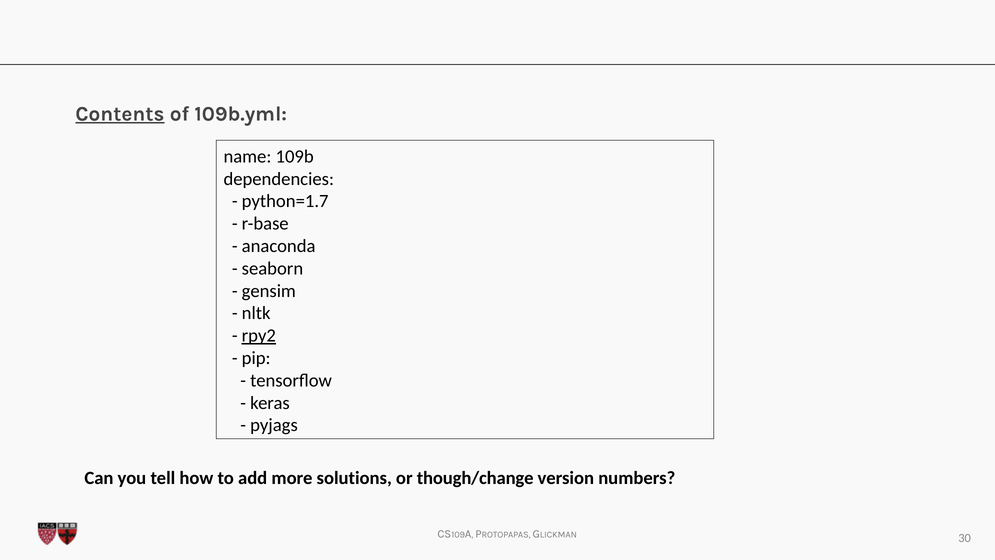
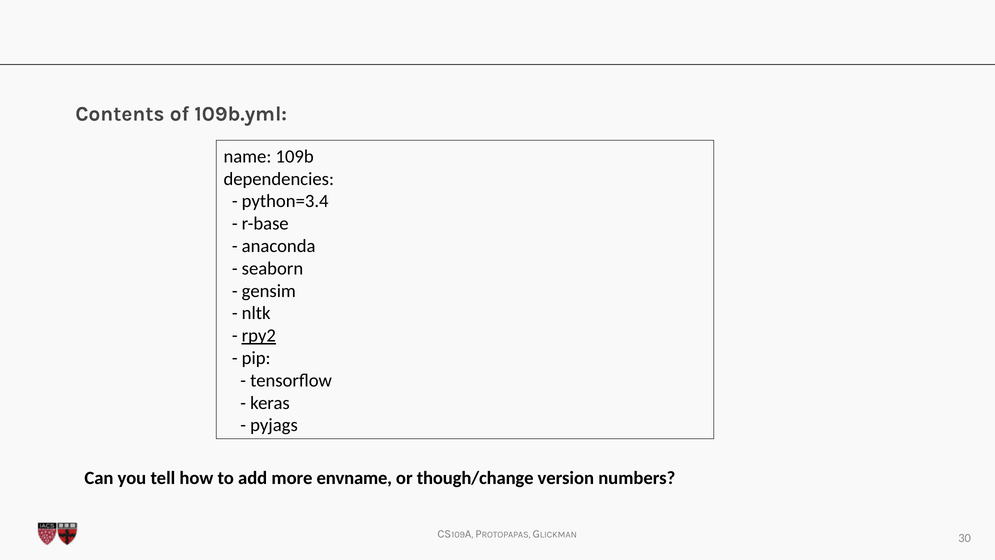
Contents underline: present -> none (120, 114)
python=1.7: python=1.7 -> python=3.4 (285, 201)
solutions: solutions -> envname (354, 478)
